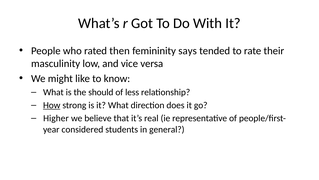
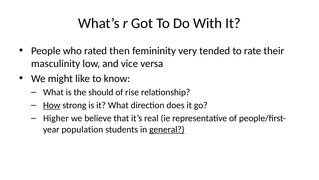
says: says -> very (188, 51)
less: less -> rise (132, 92)
considered: considered -> population (82, 129)
general underline: none -> present (167, 129)
